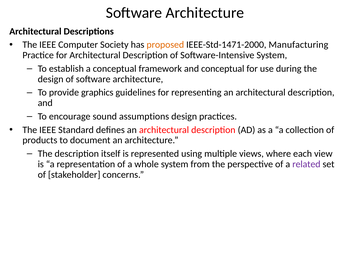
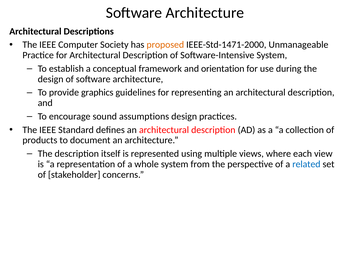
Manufacturing: Manufacturing -> Unmanageable (298, 45)
and conceptual: conceptual -> orientation (223, 69)
related colour: purple -> blue (306, 164)
